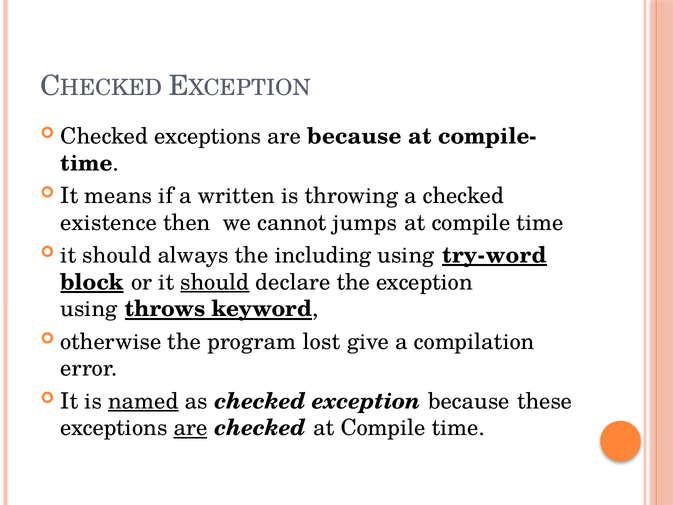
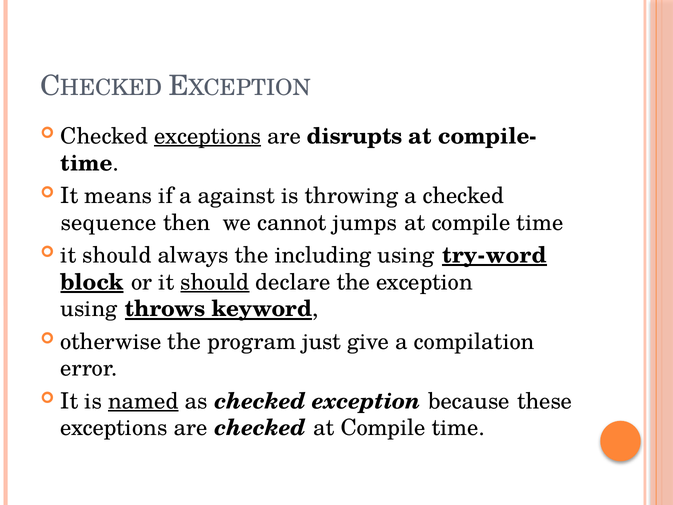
exceptions underline: none -> present (208, 136)
are because: because -> disrupts (355, 136)
written: written -> against (236, 196)
existence: existence -> sequence (109, 223)
lost: lost -> just (322, 341)
are underline: present -> none (190, 428)
